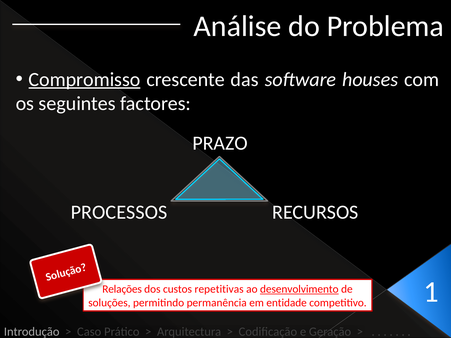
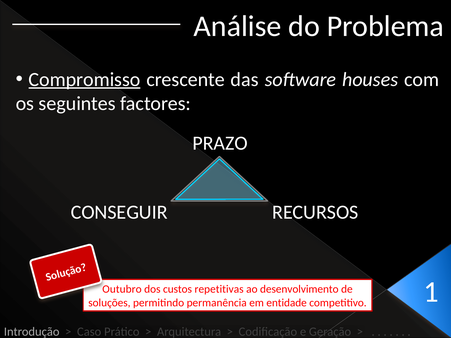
PROCESSOS: PROCESSOS -> CONSEGUIR (119, 213)
Relações: Relações -> Outubro (122, 289)
desenvolvimento underline: present -> none (299, 289)
